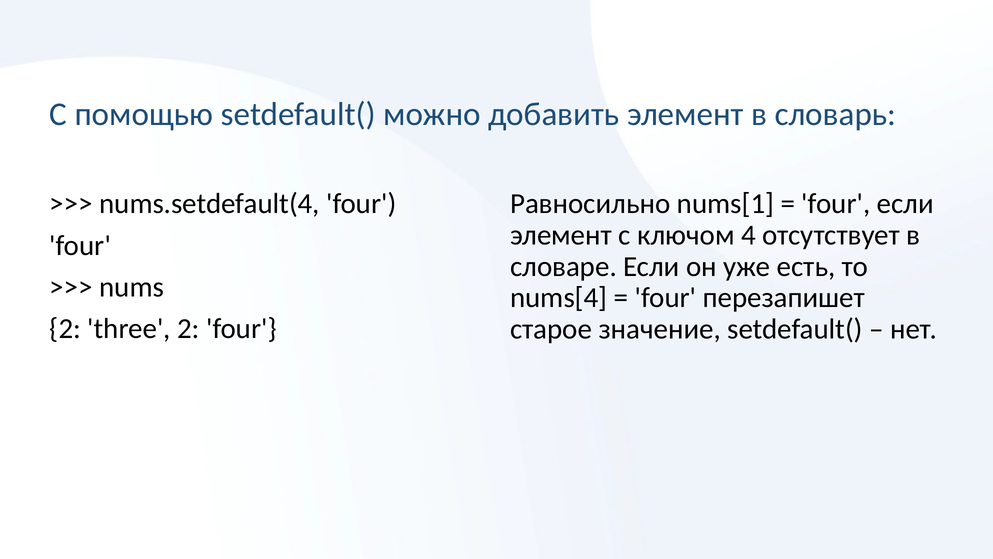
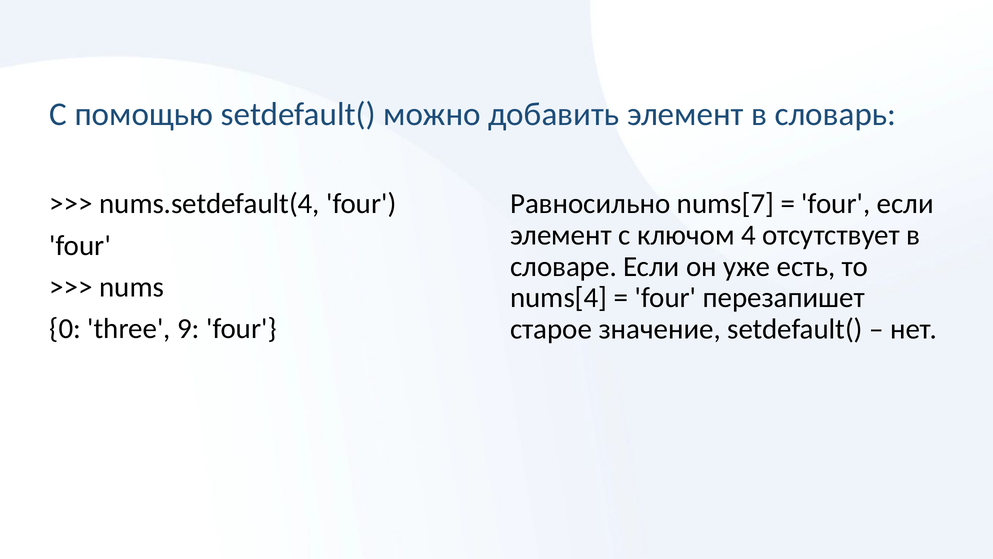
nums[1: nums[1 -> nums[7 (725, 204)
2: 2 -> 0 (65, 329)
three 2: 2 -> 9 (188, 329)
